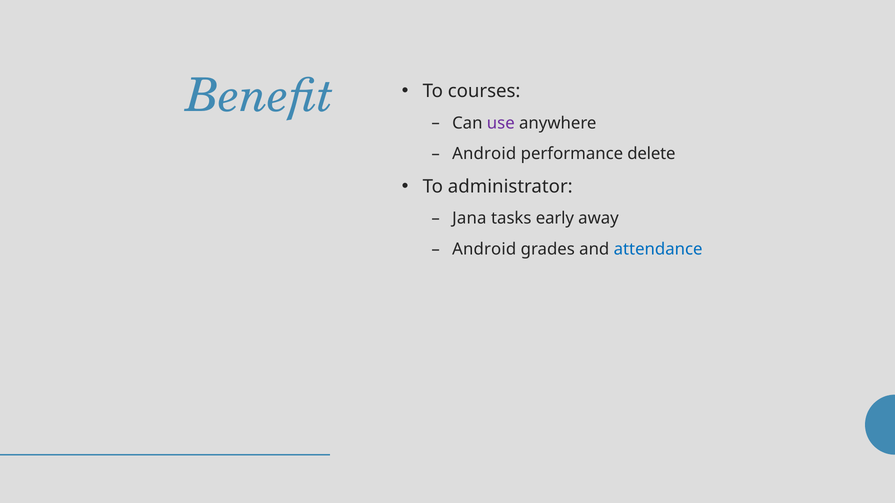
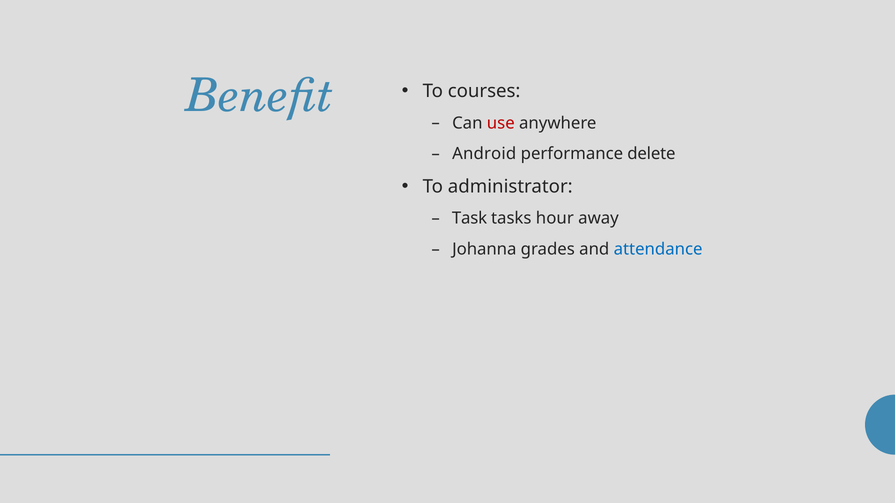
use colour: purple -> red (501, 123)
Jana: Jana -> Task (470, 219)
early: early -> hour (555, 219)
Android: Android -> Johanna (484, 249)
